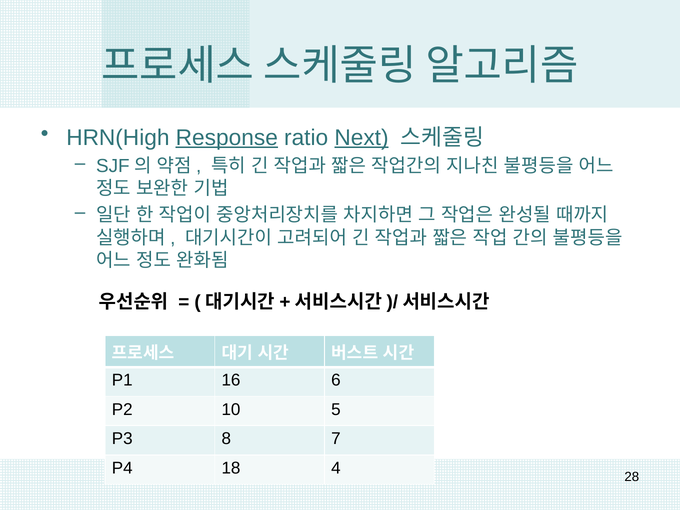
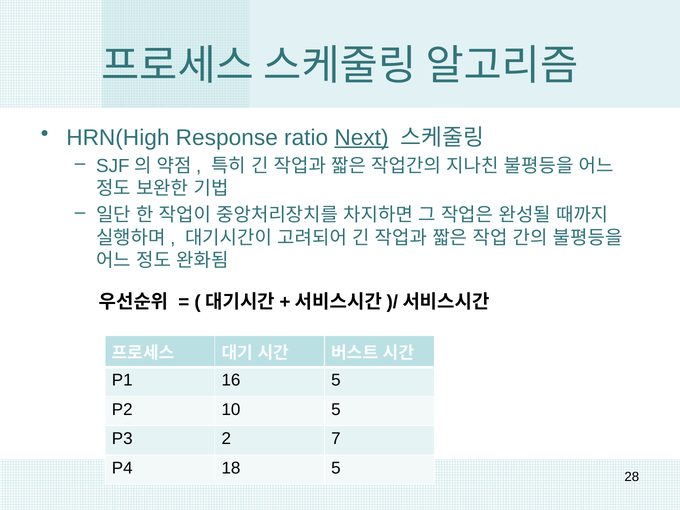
Response underline: present -> none (227, 138)
16 6: 6 -> 5 (336, 380)
8: 8 -> 2 (226, 439)
18 4: 4 -> 5 (336, 468)
